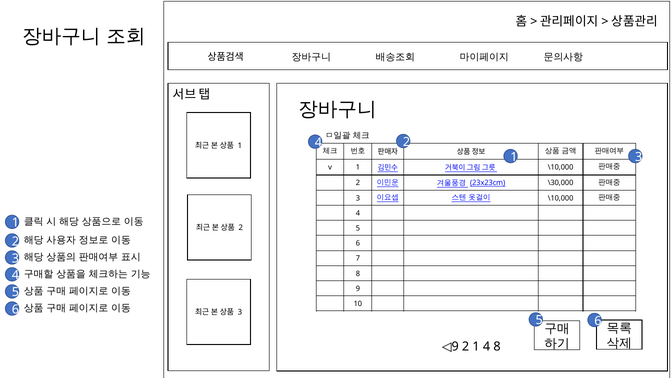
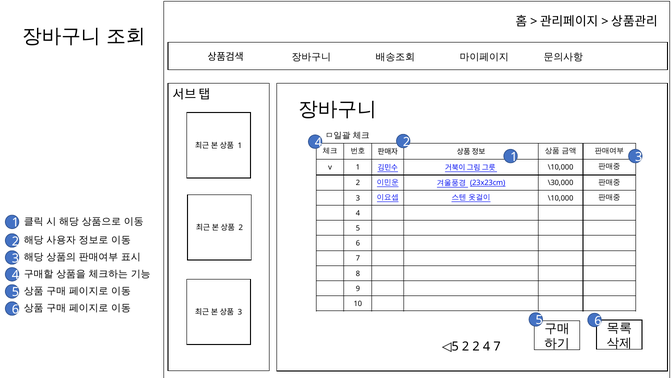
9: 9 -> 5 (455, 347)
1: 1 -> 2 (476, 347)
4 8: 8 -> 7 (497, 347)
